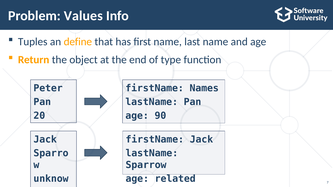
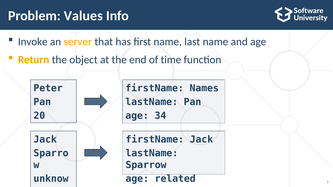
Tuples: Tuples -> Invoke (33, 42)
define: define -> server (78, 42)
type: type -> time (171, 60)
90: 90 -> 34 (160, 116)
